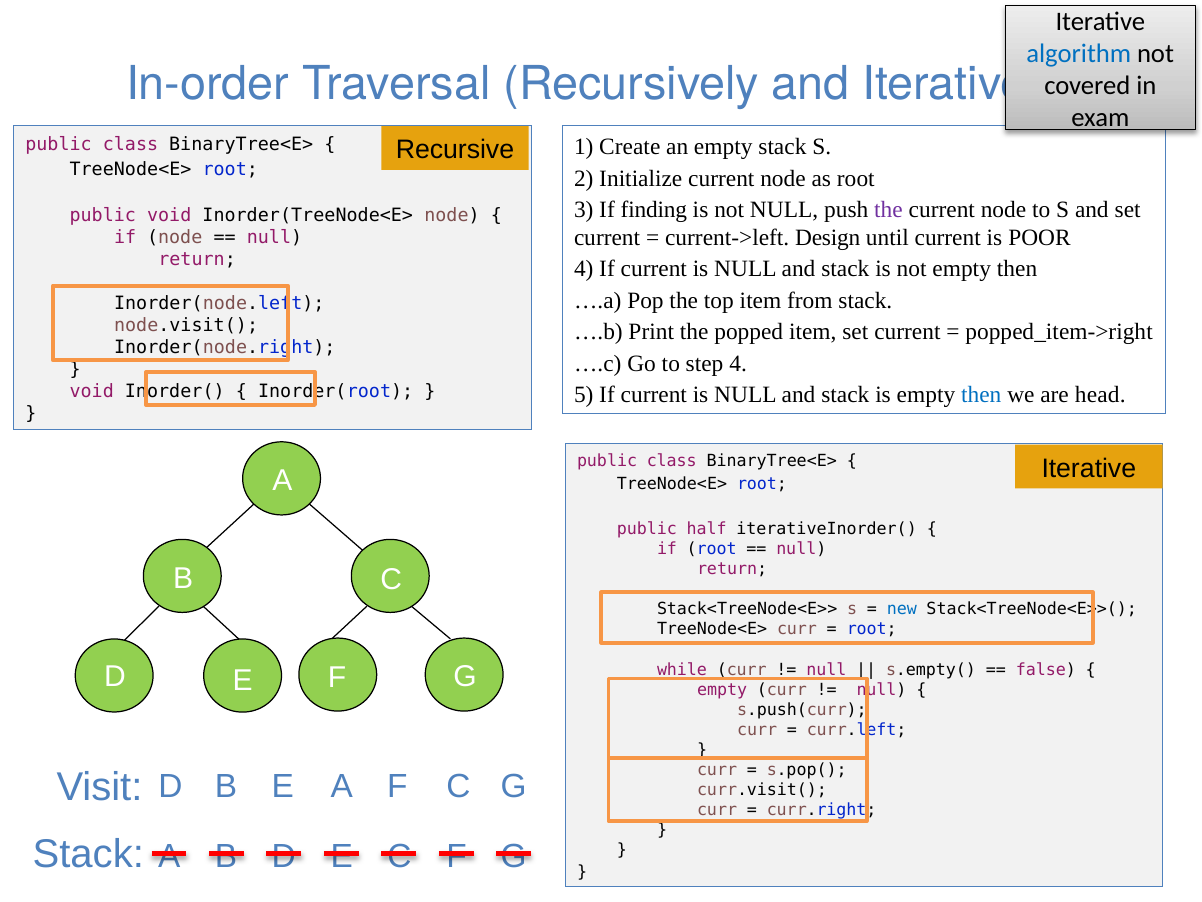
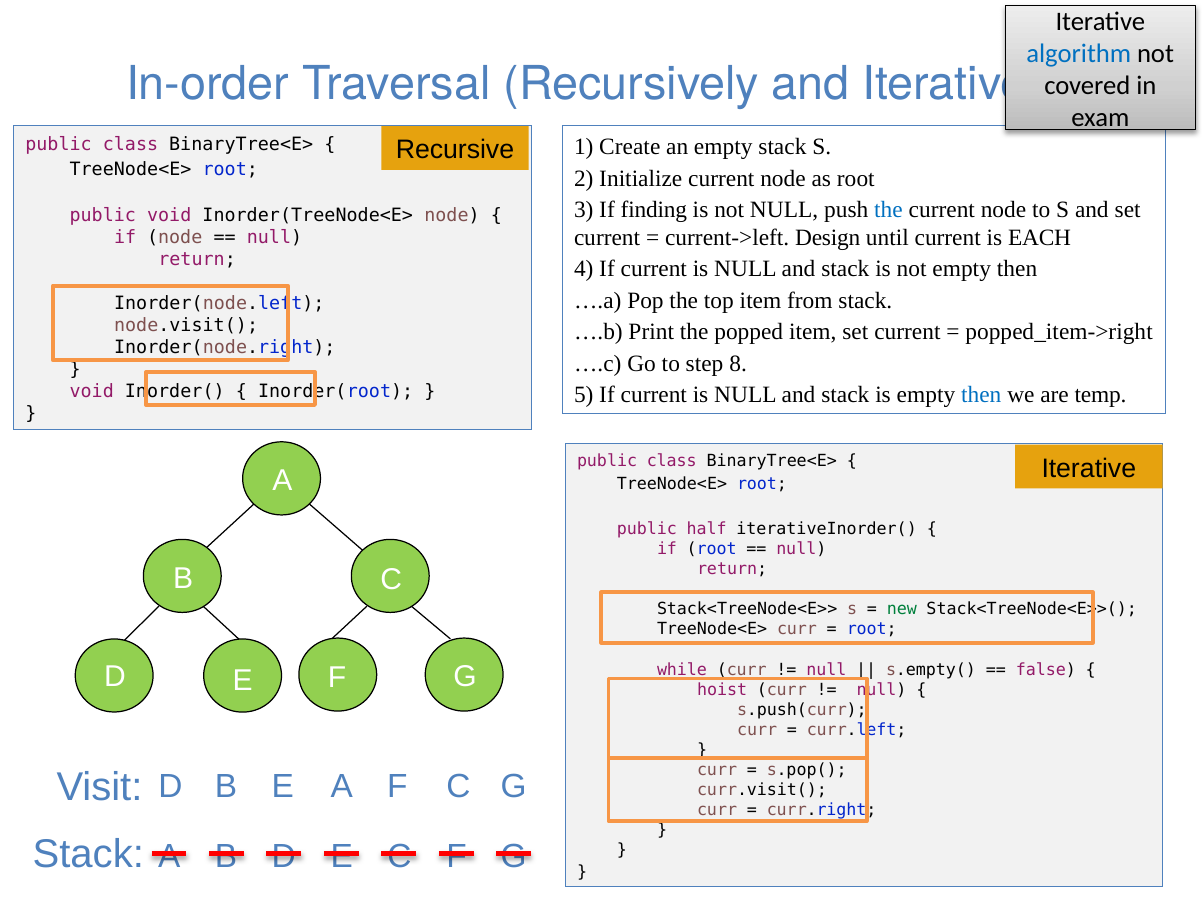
the colour: purple -> blue (888, 210)
POOR: POOR -> EACH (1040, 238)
step 4: 4 -> 8 (738, 363)
head: head -> temp (1101, 395)
new colour: blue -> green (902, 609)
empty: empty -> hoist (722, 689)
